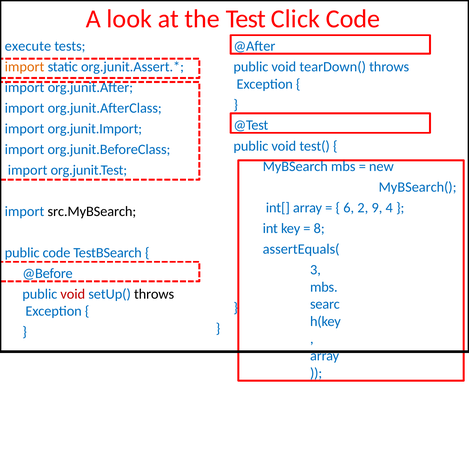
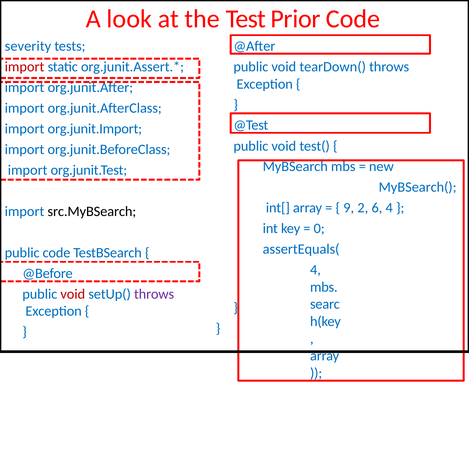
Click: Click -> Prior (296, 19)
execute: execute -> severity (28, 46)
import colour: orange -> red (24, 67)
6: 6 -> 9 (349, 208)
9: 9 -> 6 (377, 208)
8: 8 -> 0 (319, 229)
3: 3 -> 4 (315, 270)
throws colour: black -> purple (154, 294)
